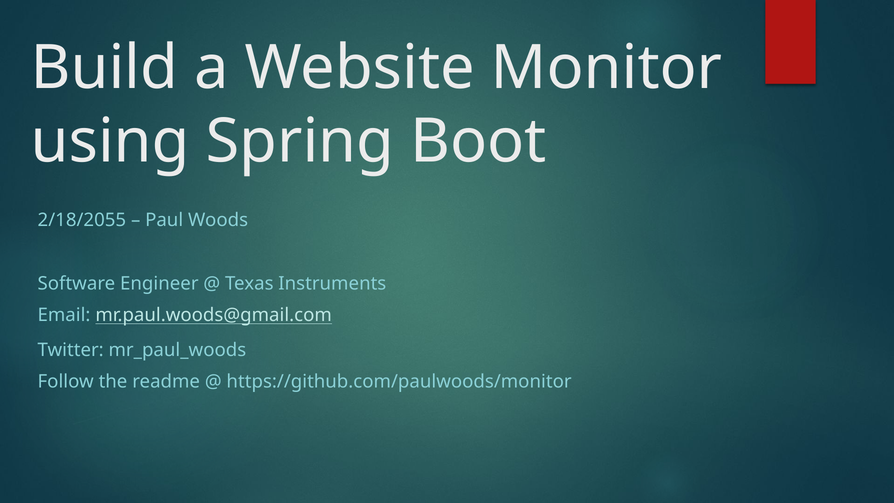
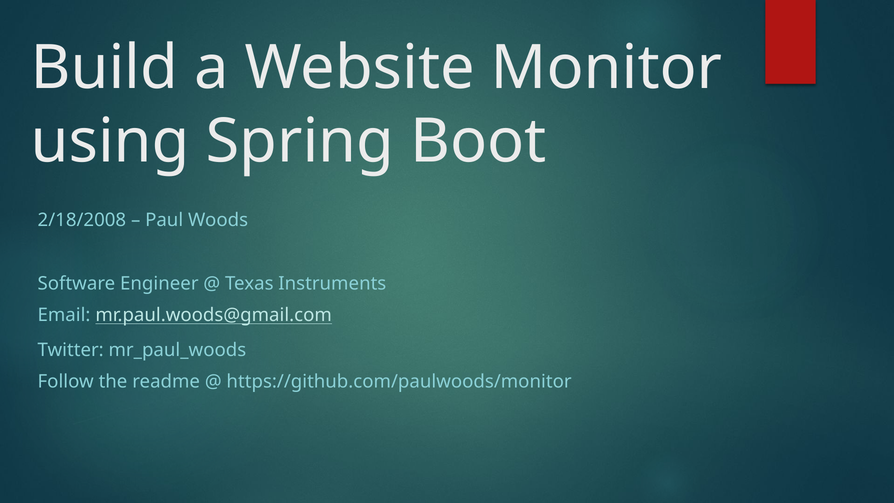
2/18/2055: 2/18/2055 -> 2/18/2008 (82, 220)
